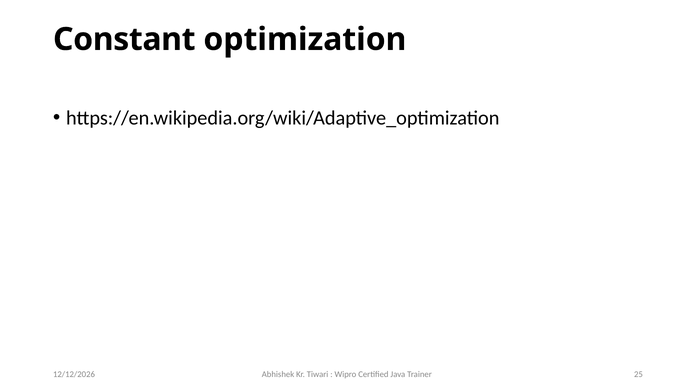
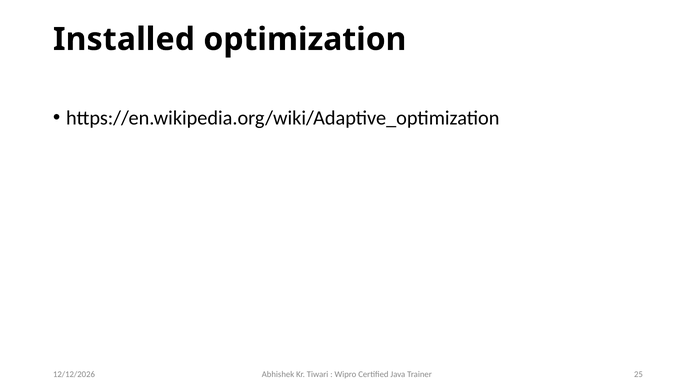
Constant: Constant -> Installed (124, 39)
